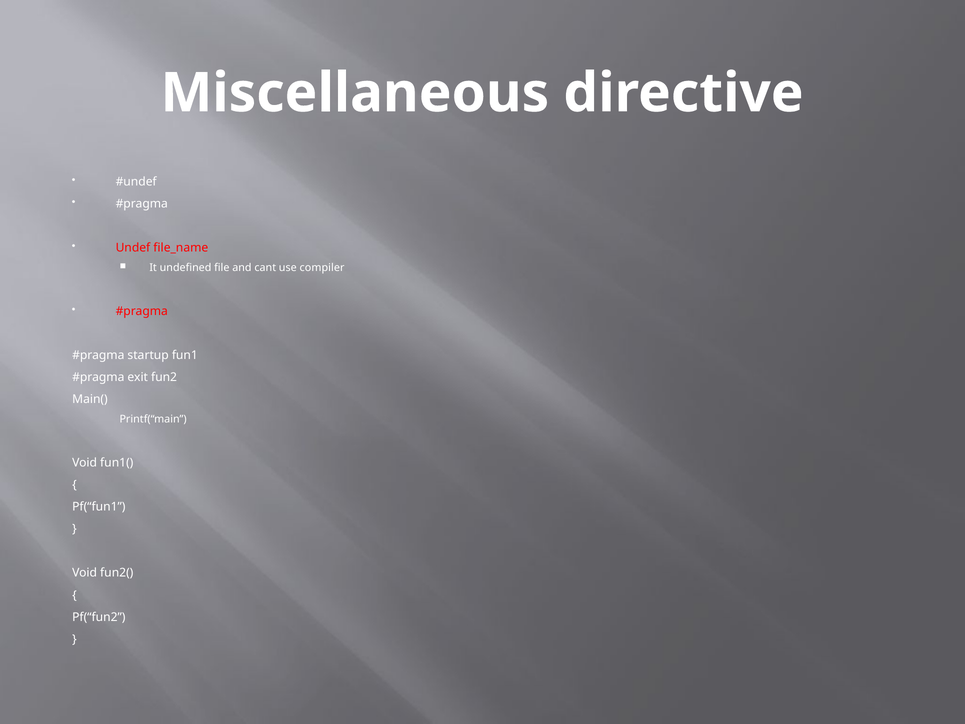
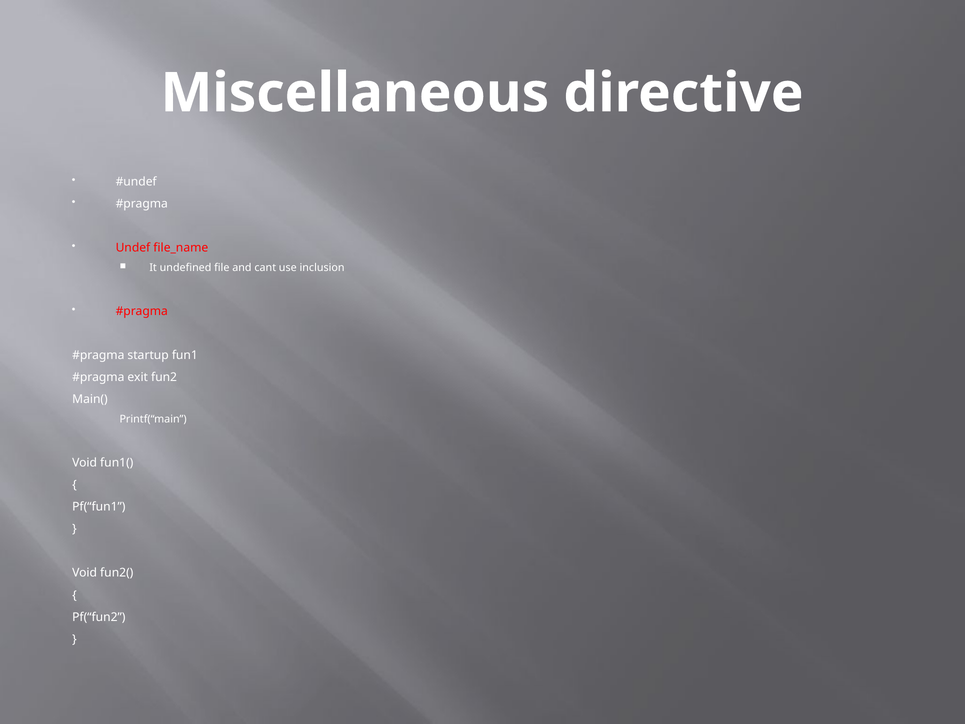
compiler: compiler -> inclusion (322, 268)
